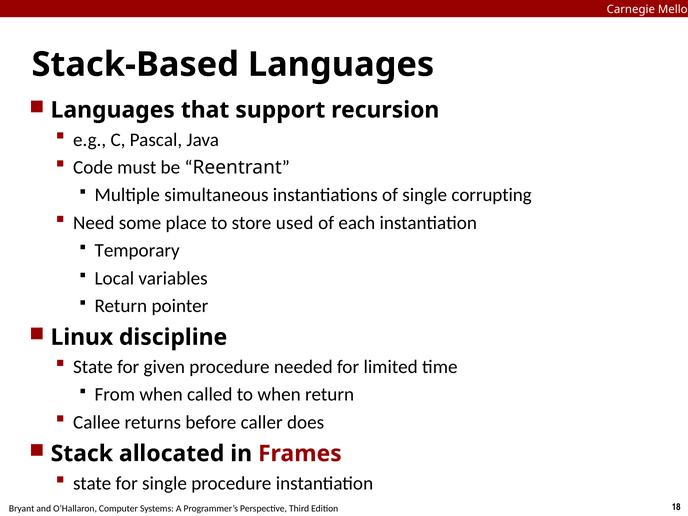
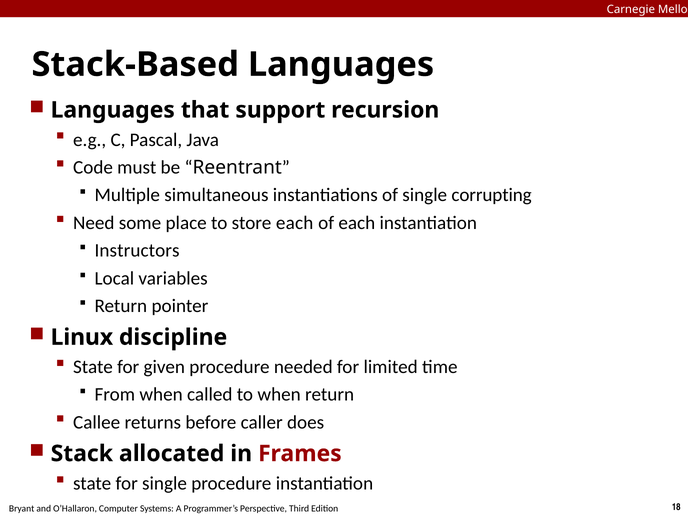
store used: used -> each (295, 223)
Temporary: Temporary -> Instructors (137, 251)
